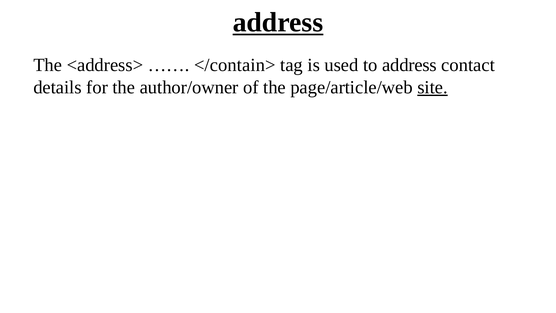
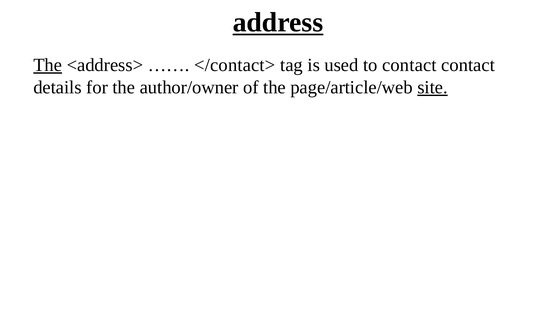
The underline: none -> present (48, 65)
</contain>: </contain> -> </contact> (235, 65)
to address: address -> contact (409, 65)
